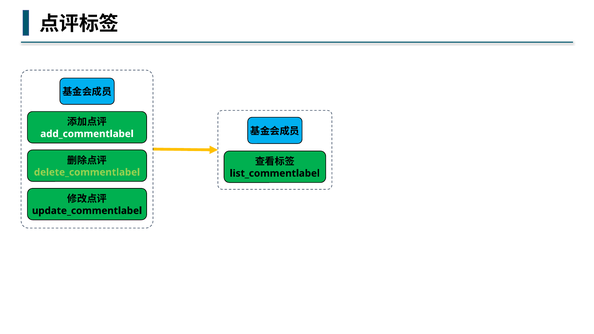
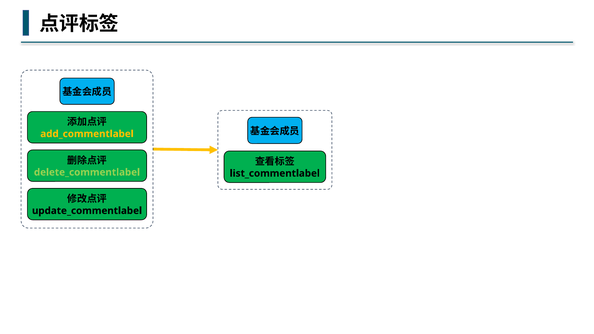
add_commentlabel colour: white -> yellow (87, 134)
